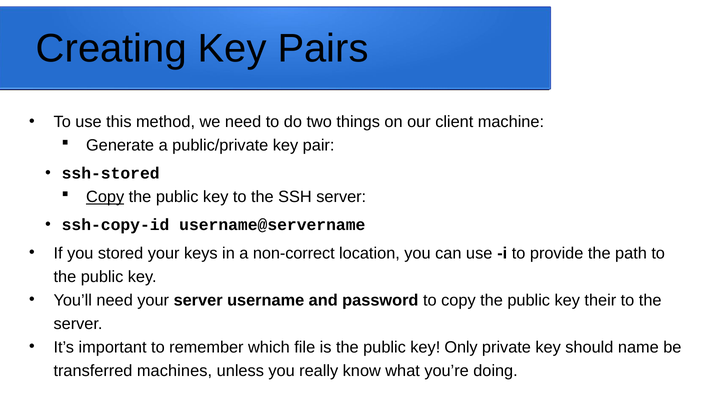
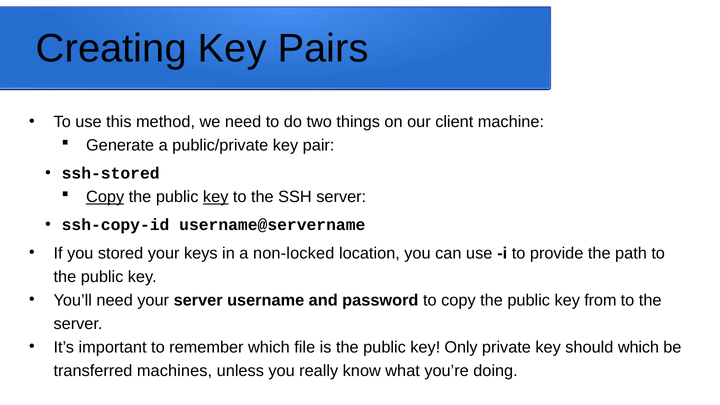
key underline: none -> present (216, 197)
non-correct: non-correct -> non-locked (294, 253)
their: their -> from (600, 300)
should name: name -> which (638, 347)
